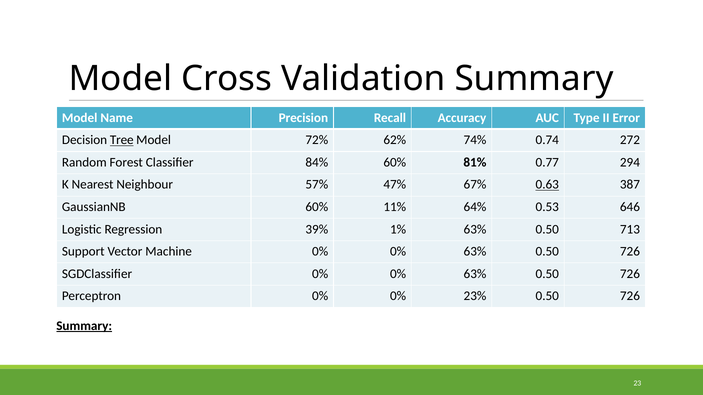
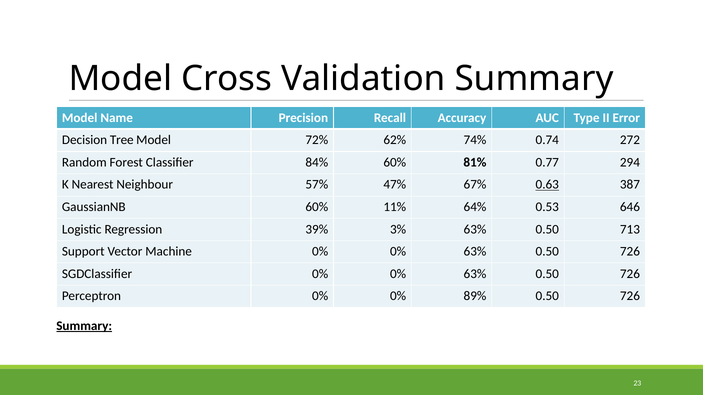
Tree underline: present -> none (122, 140)
1%: 1% -> 3% (398, 229)
23%: 23% -> 89% (475, 296)
